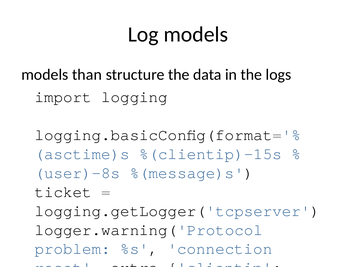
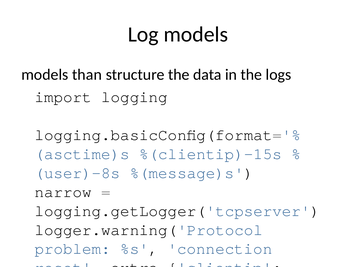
ticket: ticket -> narrow (63, 192)
